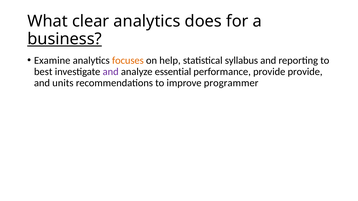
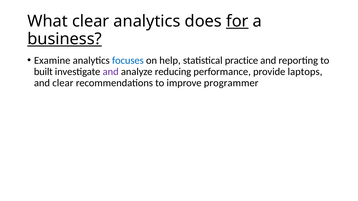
for underline: none -> present (237, 21)
focuses colour: orange -> blue (128, 61)
syllabus: syllabus -> practice (241, 61)
best: best -> built (43, 72)
essential: essential -> reducing (173, 72)
provide provide: provide -> laptops (305, 72)
and units: units -> clear (63, 83)
